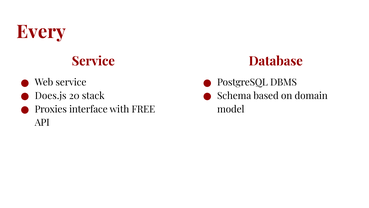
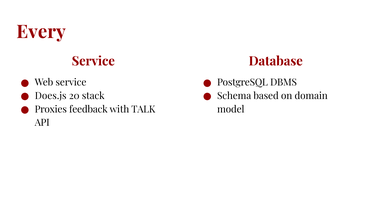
interface: interface -> feedback (88, 109)
FREE: FREE -> TALK (143, 109)
